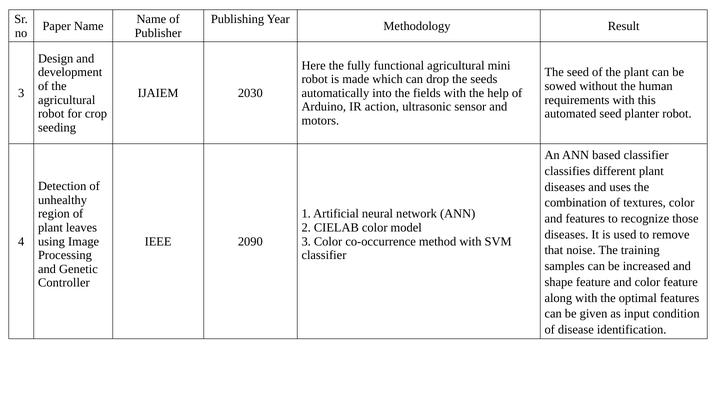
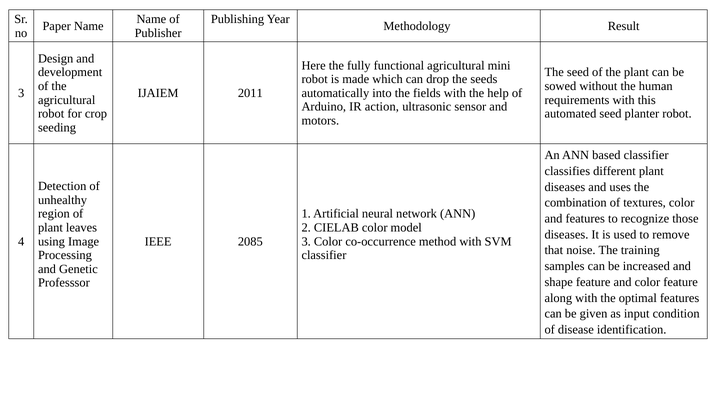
2030: 2030 -> 2011 (250, 93)
2090: 2090 -> 2085 (250, 241)
Controller: Controller -> Professsor (64, 283)
